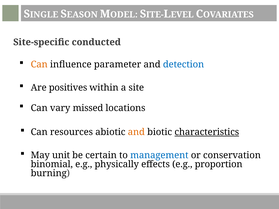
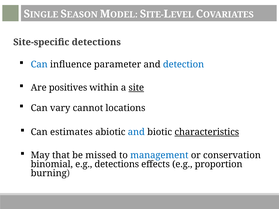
Site-specific conducted: conducted -> detections (96, 42)
Can colour: orange -> blue (39, 65)
site underline: none -> present (136, 88)
missed: missed -> cannot (88, 108)
resources: resources -> estimates (71, 132)
and colour: orange -> blue (136, 132)
unit: unit -> that (61, 155)
certain: certain -> missed (101, 155)
e.g physically: physically -> detections (117, 164)
